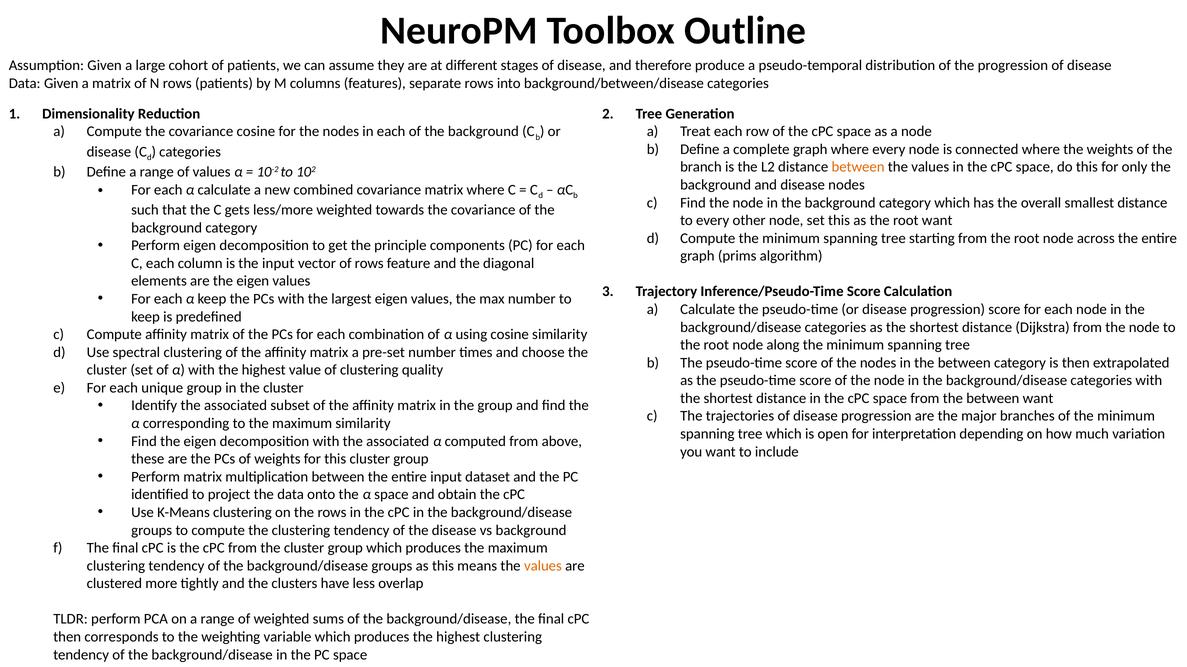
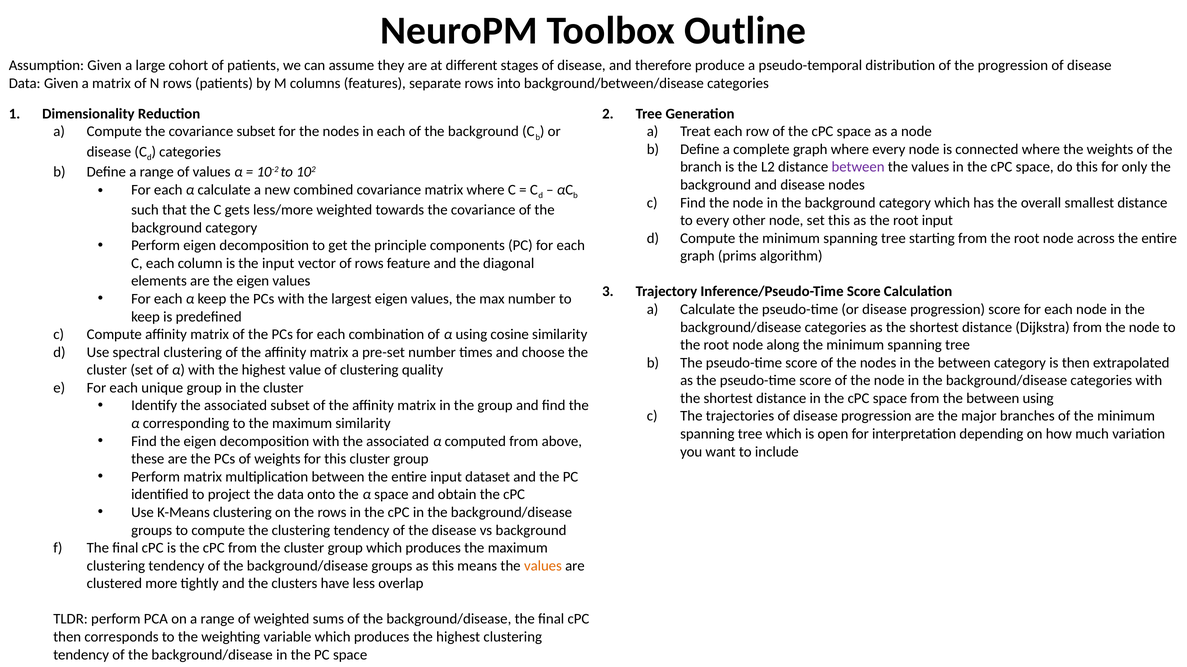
covariance cosine: cosine -> subset (256, 132)
between colour: orange -> purple (858, 167)
root want: want -> input (937, 221)
between want: want -> using (1038, 399)
